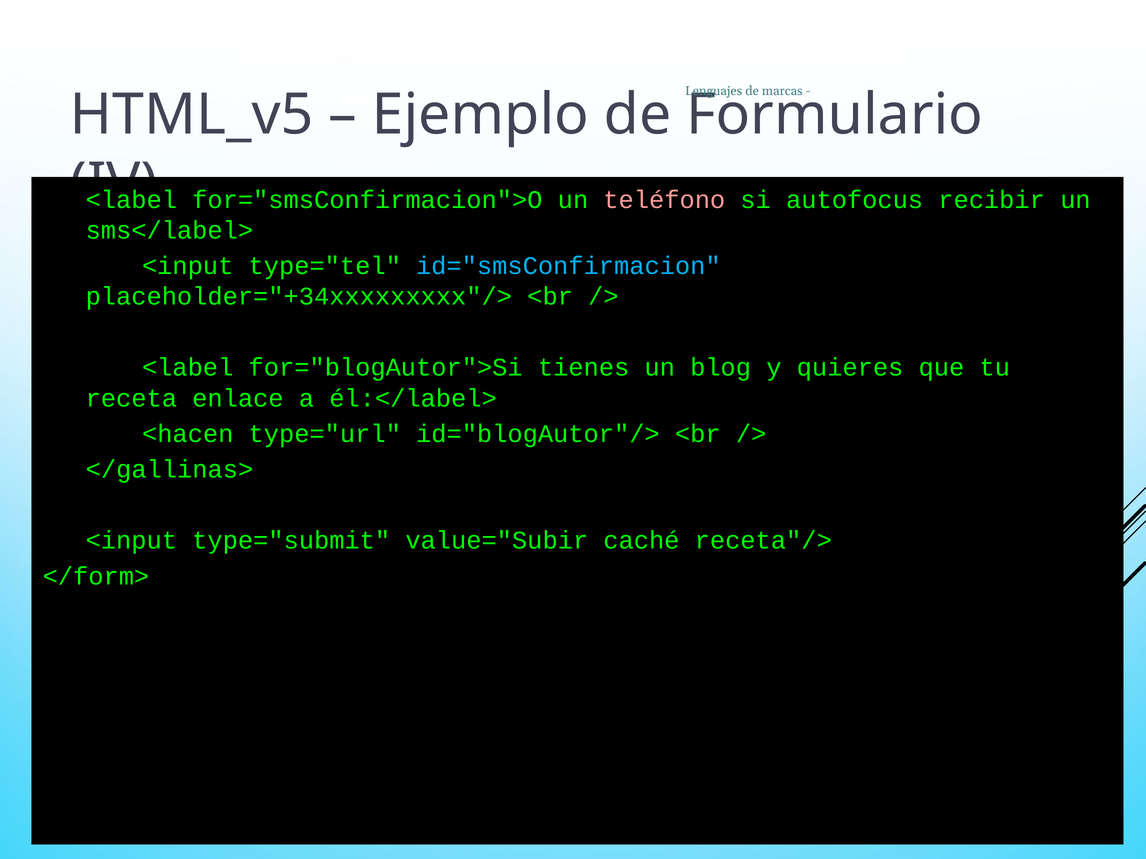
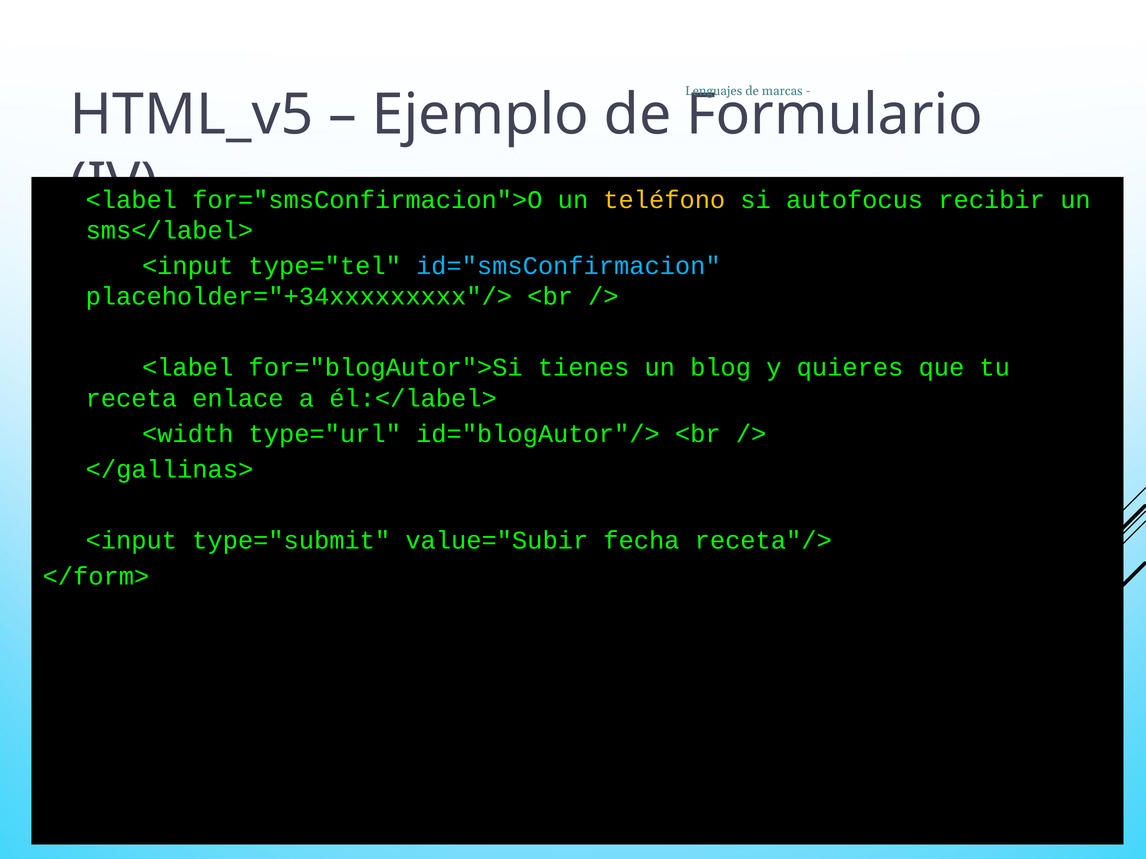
teléfono colour: pink -> yellow (664, 200)
<hacen: <hacen -> <width (188, 434)
caché: caché -> fecha (641, 541)
